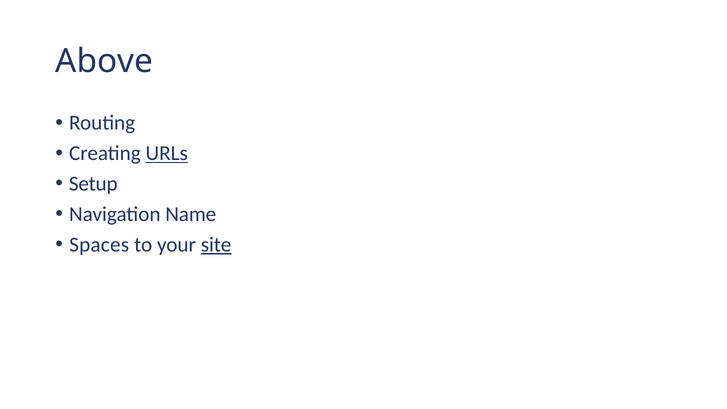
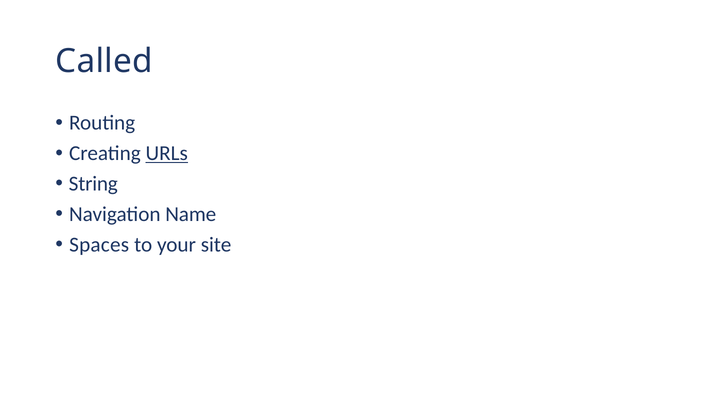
Above: Above -> Called (104, 61)
Setup: Setup -> String (93, 184)
site underline: present -> none (216, 245)
